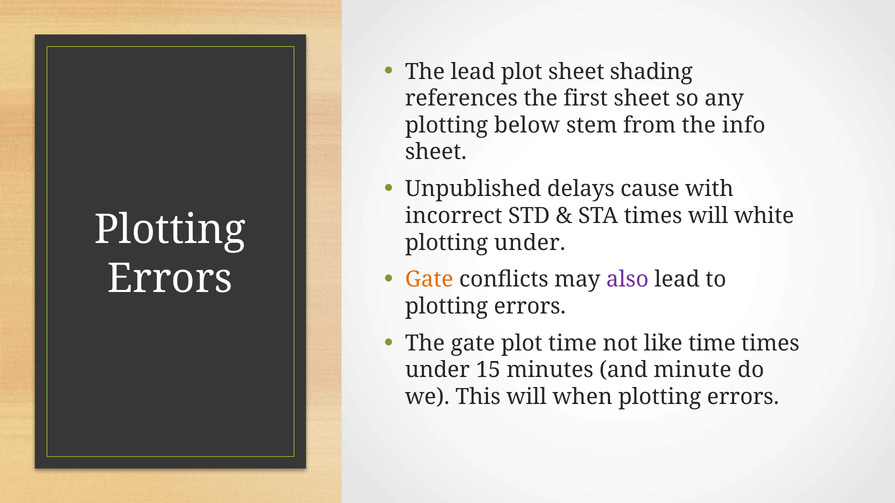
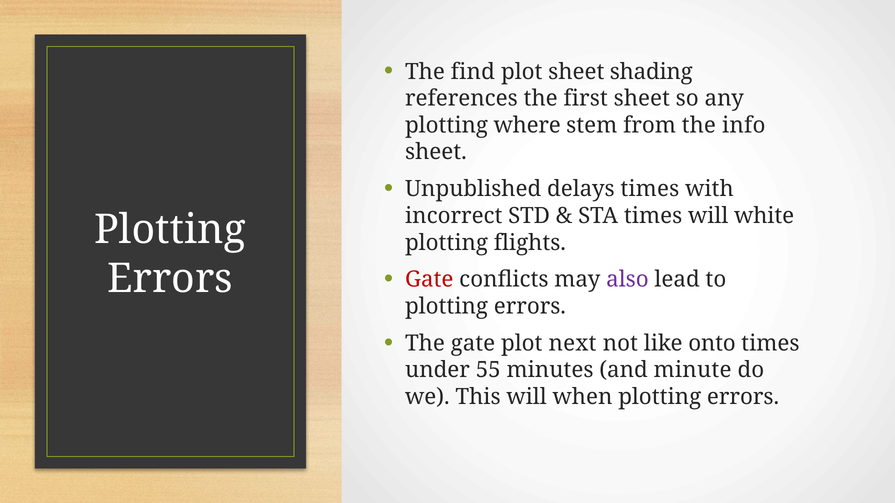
The lead: lead -> find (473, 72)
below: below -> where (527, 125)
delays cause: cause -> times (650, 189)
plotting under: under -> flights (530, 243)
Gate colour: orange -> red (429, 280)
plot time: time -> next (573, 344)
like time: time -> onto (712, 344)
15: 15 -> 55 (488, 370)
